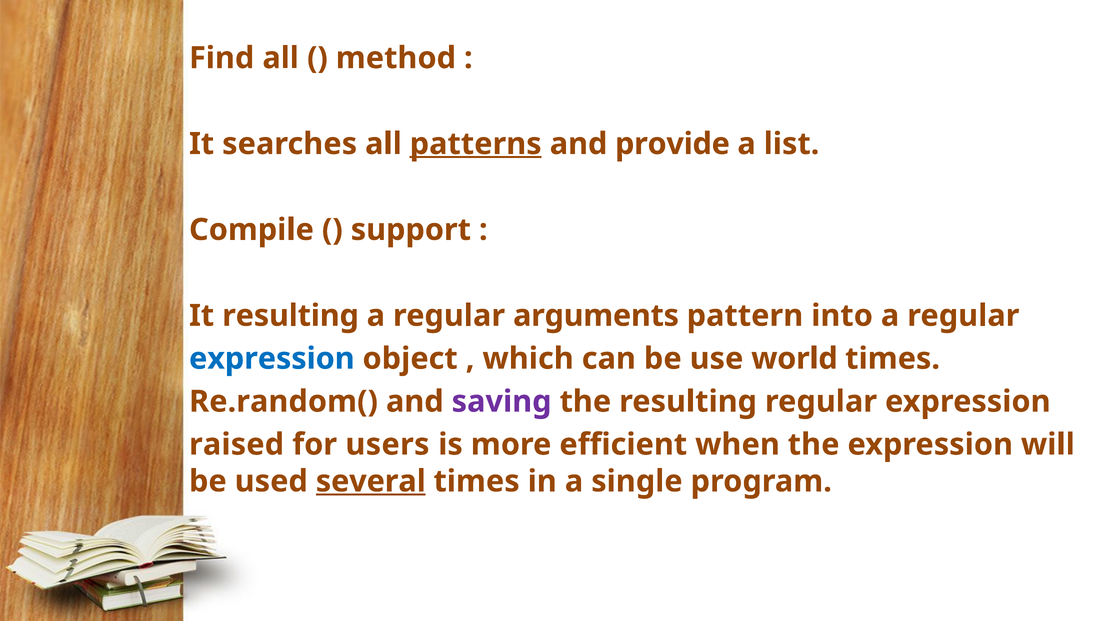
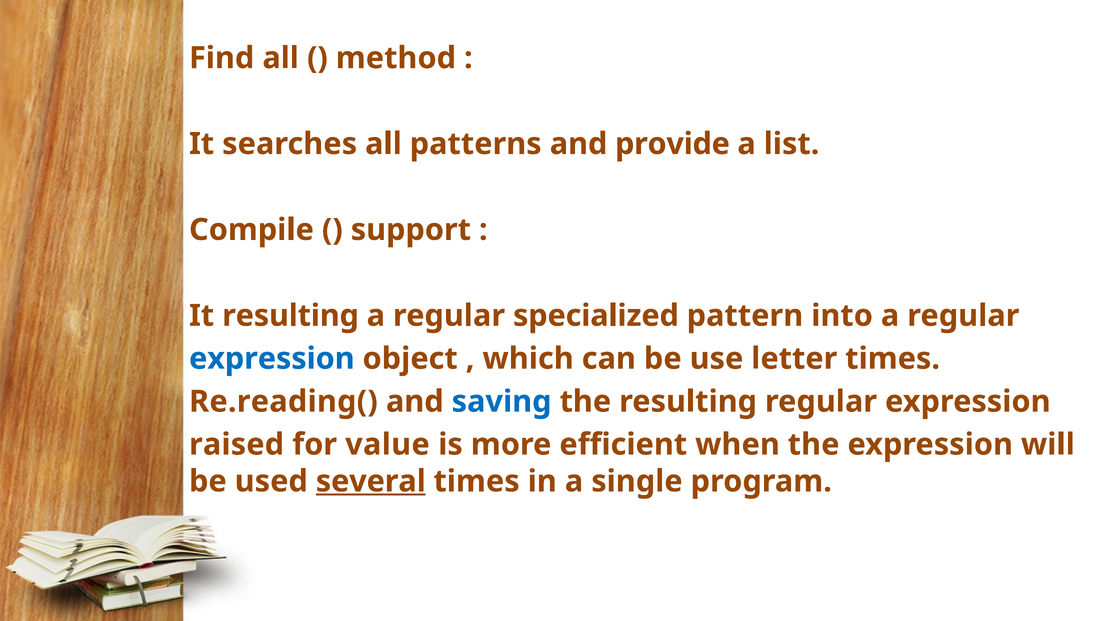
patterns underline: present -> none (476, 144)
arguments: arguments -> specialized (596, 316)
world: world -> letter (794, 359)
Re.random(: Re.random( -> Re.reading( (283, 402)
saving colour: purple -> blue (502, 402)
users: users -> value (387, 445)
